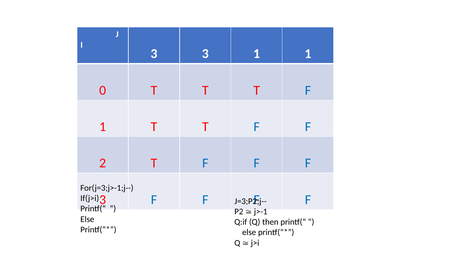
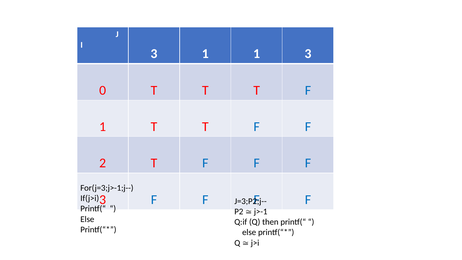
3 3: 3 -> 1 (205, 54)
1 1: 1 -> 3 (308, 54)
